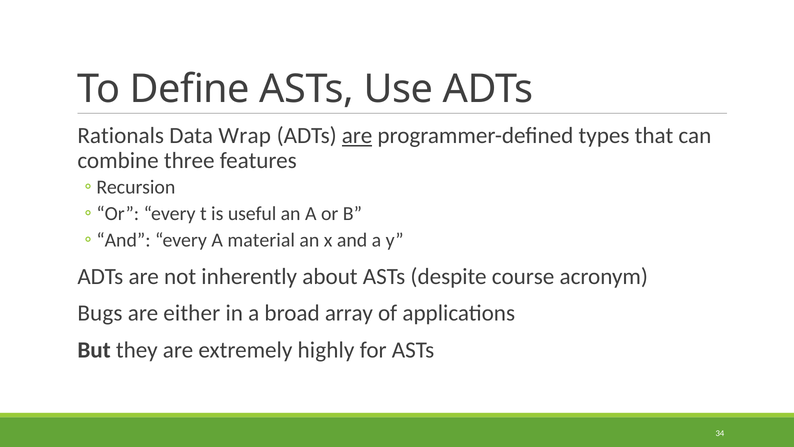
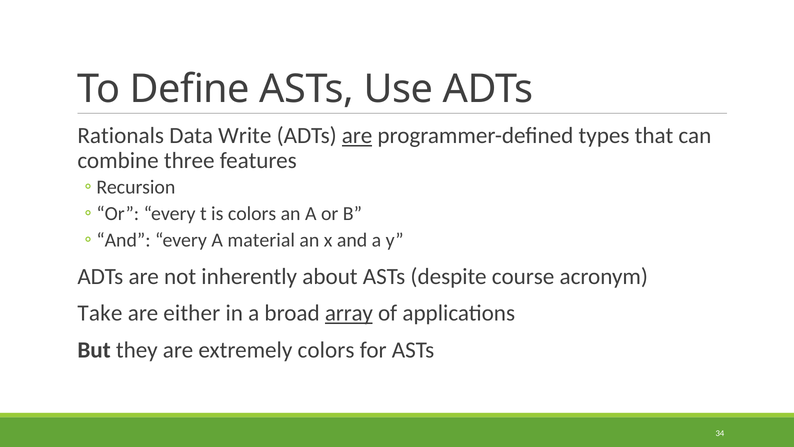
Wrap: Wrap -> Write (245, 136)
is useful: useful -> colors (252, 214)
Bugs: Bugs -> Take (100, 313)
array underline: none -> present (349, 313)
extremely highly: highly -> colors (326, 350)
